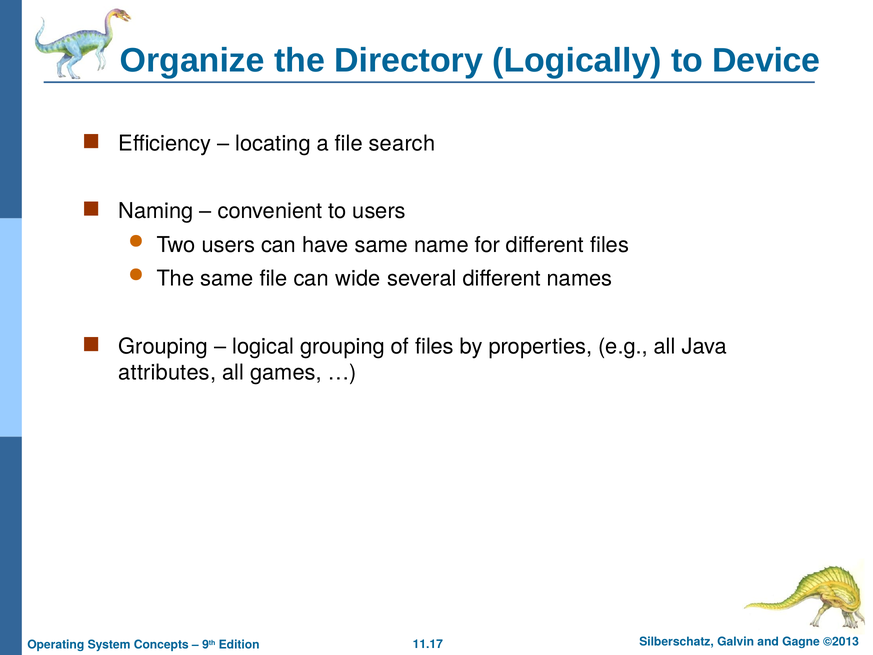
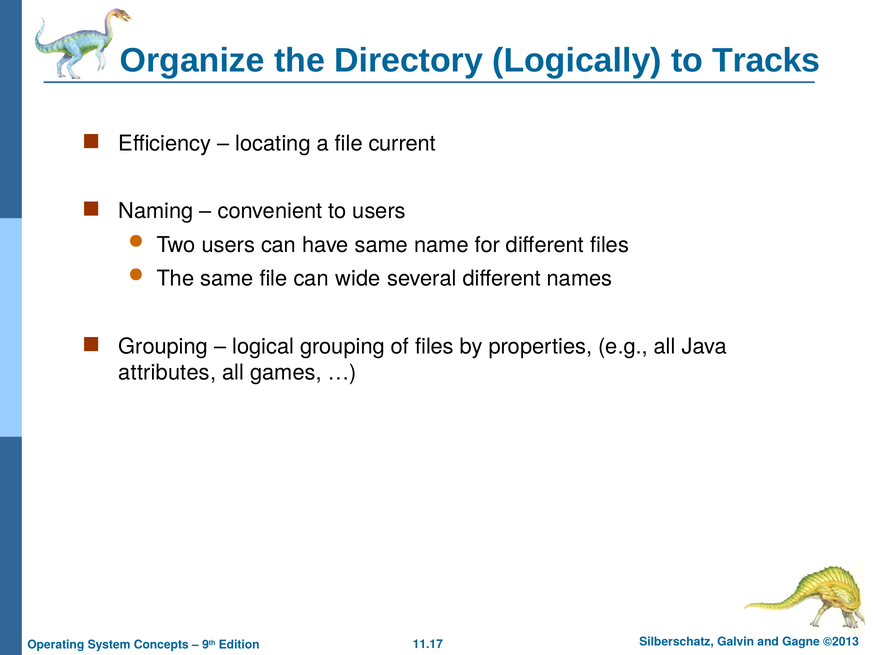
Device: Device -> Tracks (766, 60)
search: search -> current (402, 143)
